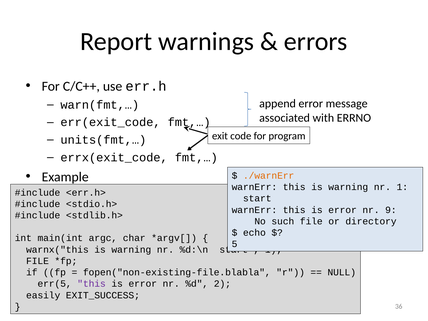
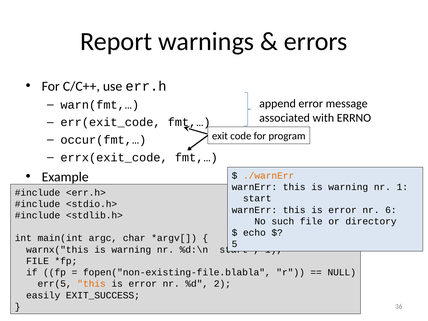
units(fmt,…: units(fmt,… -> occur(fmt,… (103, 140)
9: 9 -> 6 (391, 210)
this colour: purple -> orange (92, 284)
